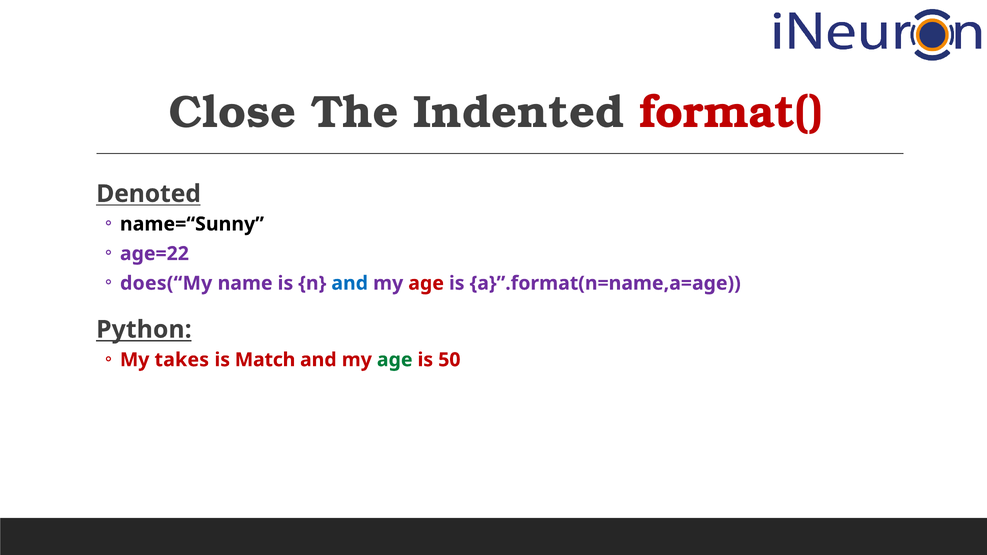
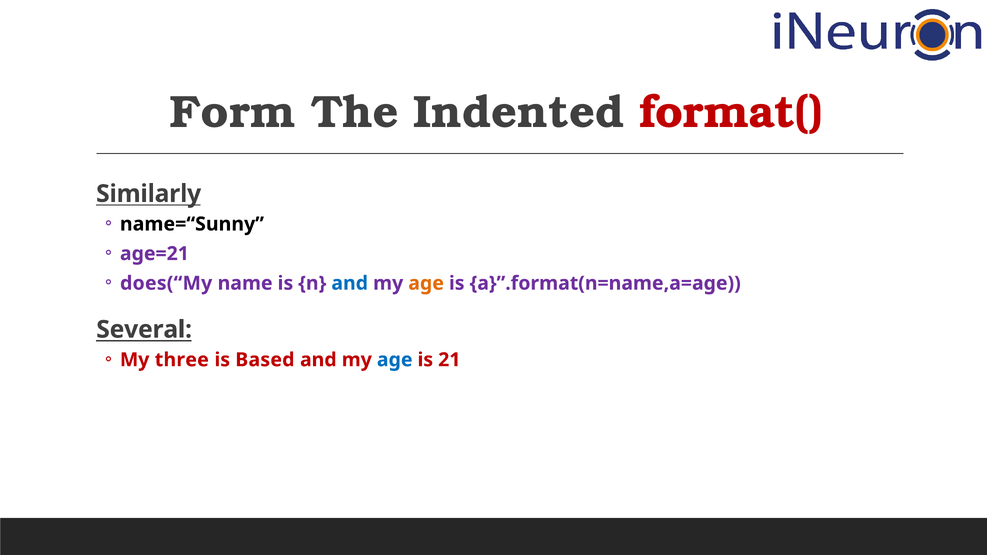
Close: Close -> Form (233, 112)
Denoted: Denoted -> Similarly (149, 194)
age=22: age=22 -> age=21 (154, 254)
age colour: red -> orange (426, 283)
Python: Python -> Several (144, 330)
takes: takes -> three (182, 360)
Match: Match -> Based (265, 360)
age colour: green -> blue (395, 360)
50: 50 -> 21 (449, 360)
